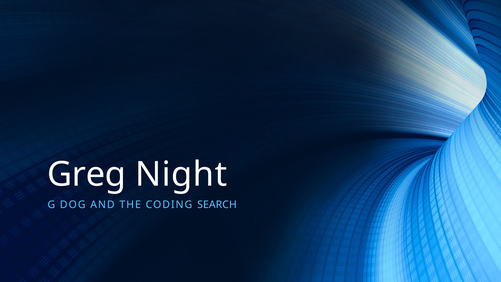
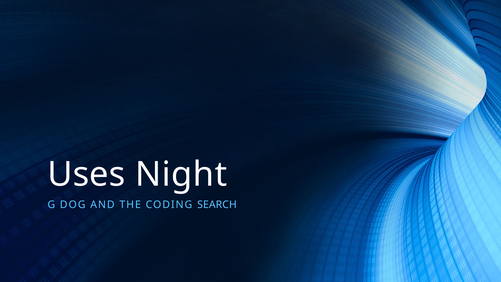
Greg: Greg -> Uses (86, 174)
